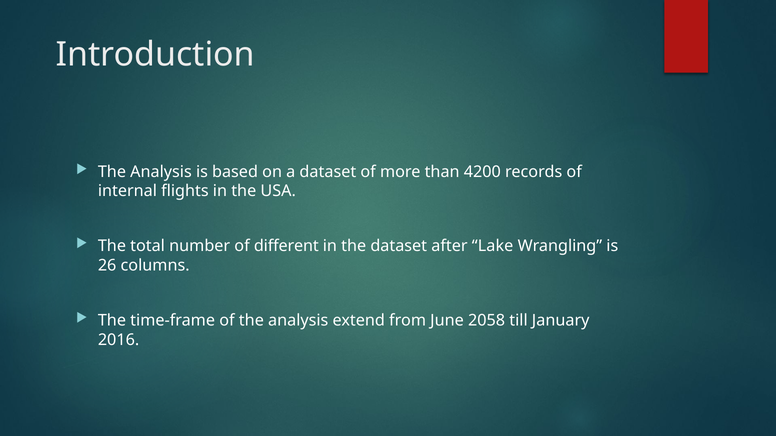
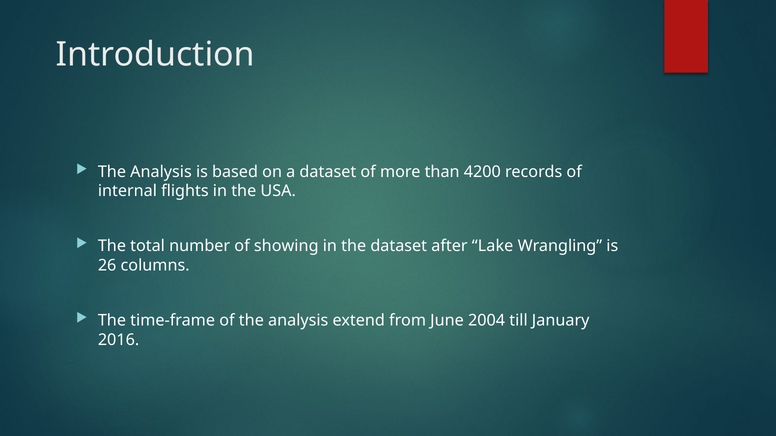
different: different -> showing (286, 246)
2058: 2058 -> 2004 (487, 321)
